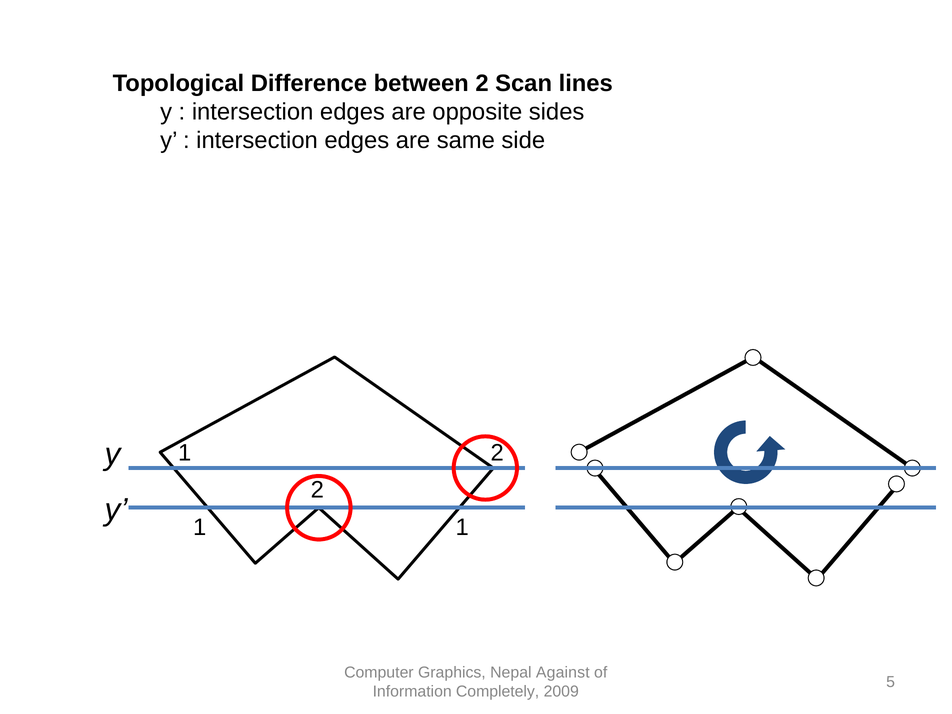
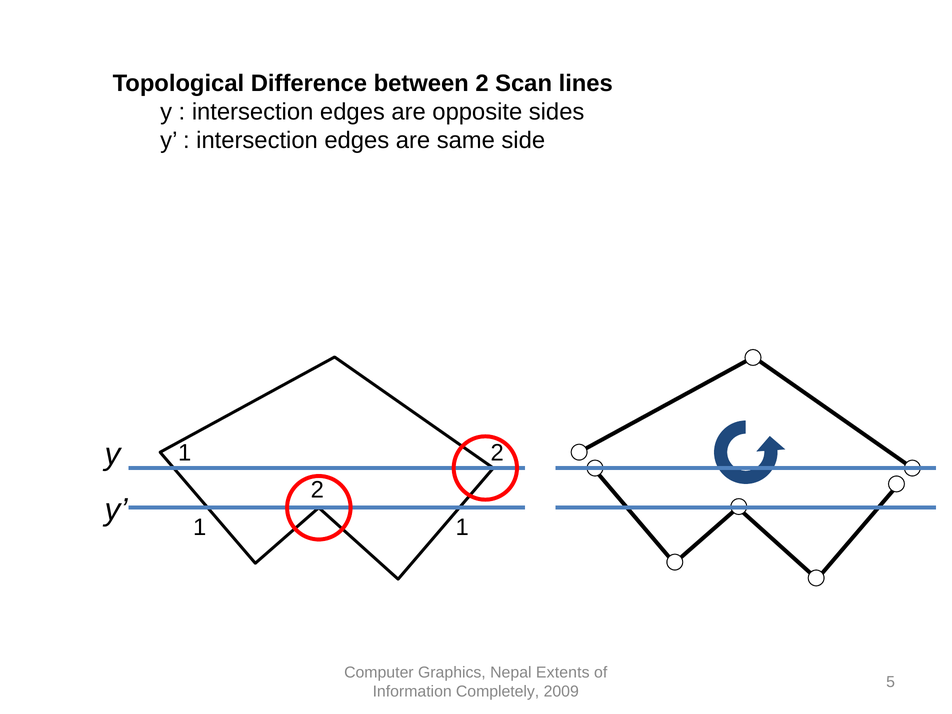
Against: Against -> Extents (563, 672)
